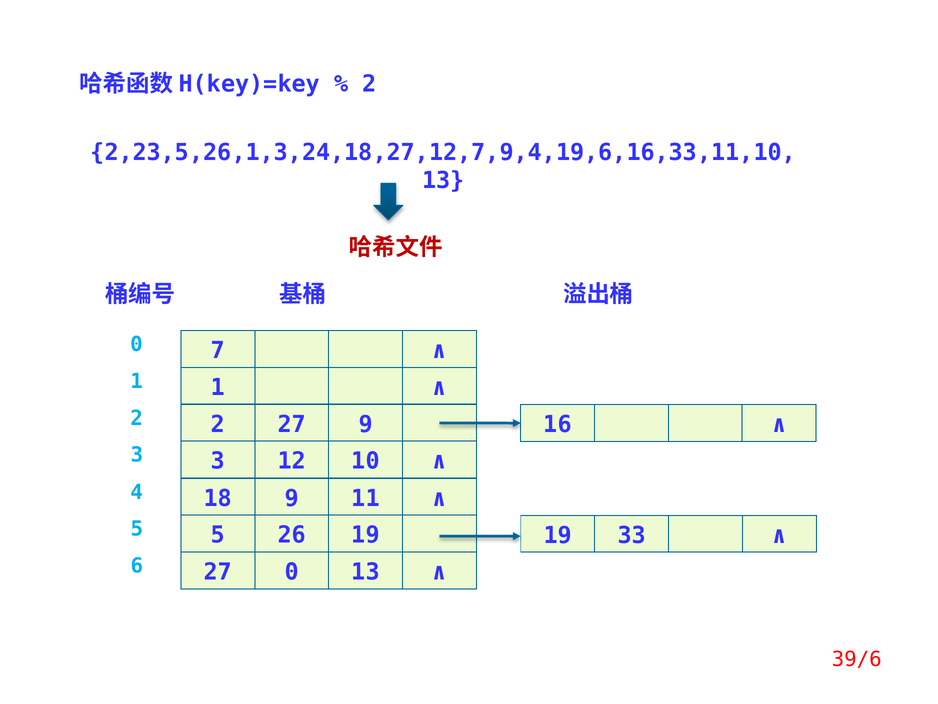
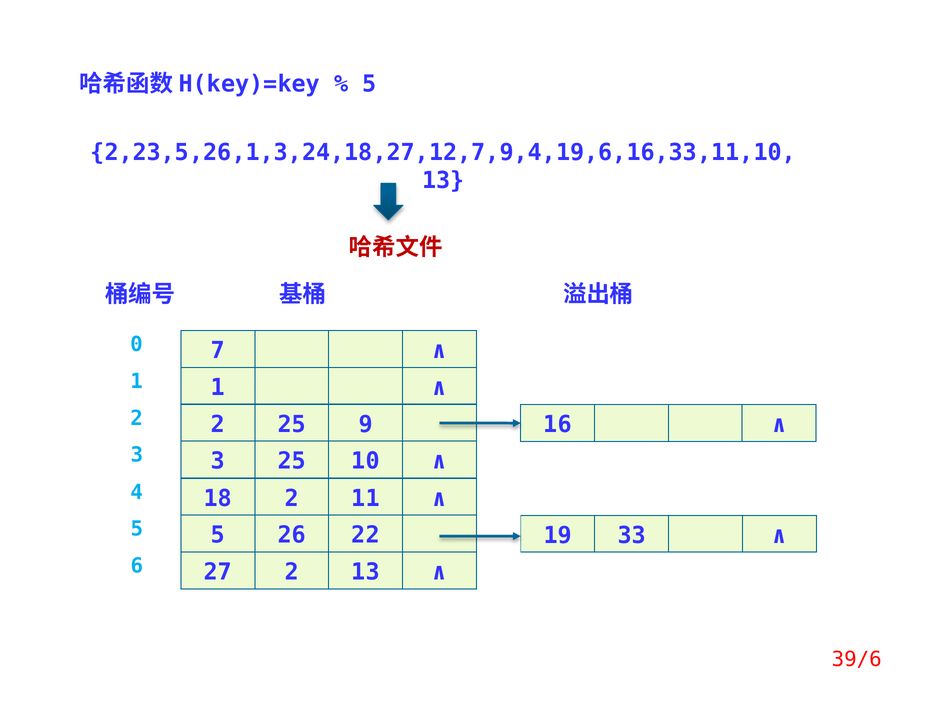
2: 2 -> 5 (369, 84)
2 27: 27 -> 25 (292, 424)
3 12: 12 -> 25 (292, 461)
18 9: 9 -> 2 (292, 498)
26 19: 19 -> 22 (366, 535)
27 0: 0 -> 2 (292, 572)
